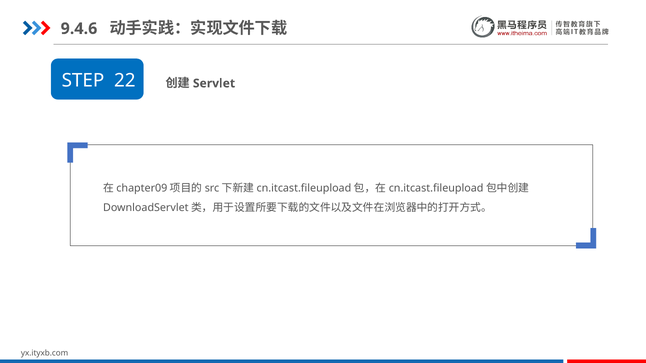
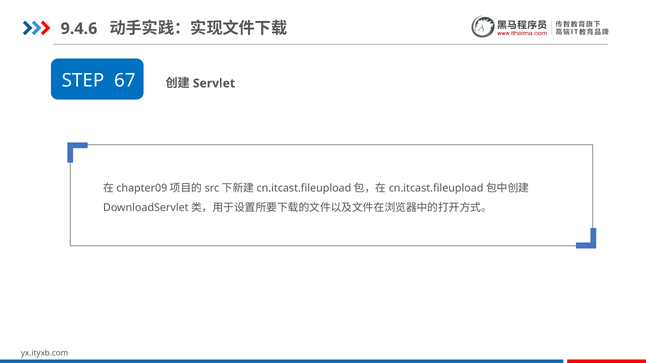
22: 22 -> 67 (125, 81)
